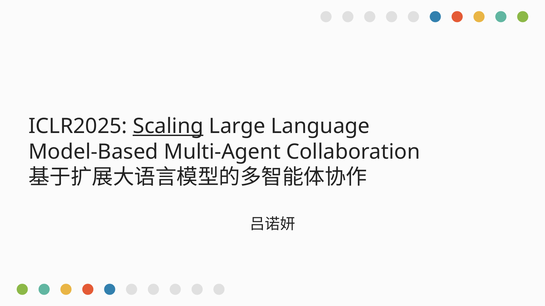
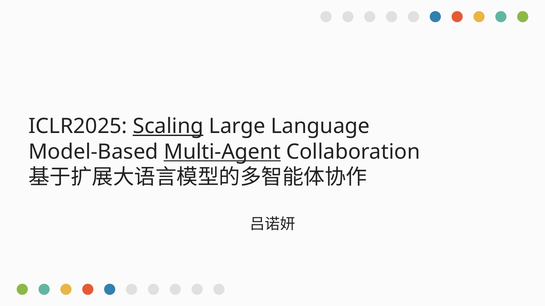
Multi-Agent underline: none -> present (222, 152)
